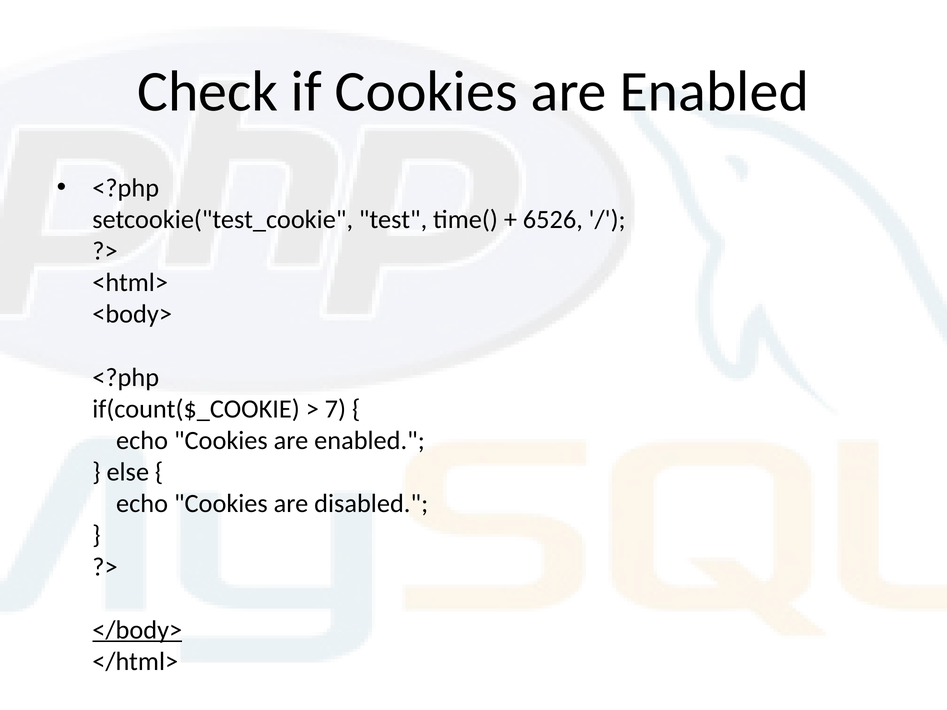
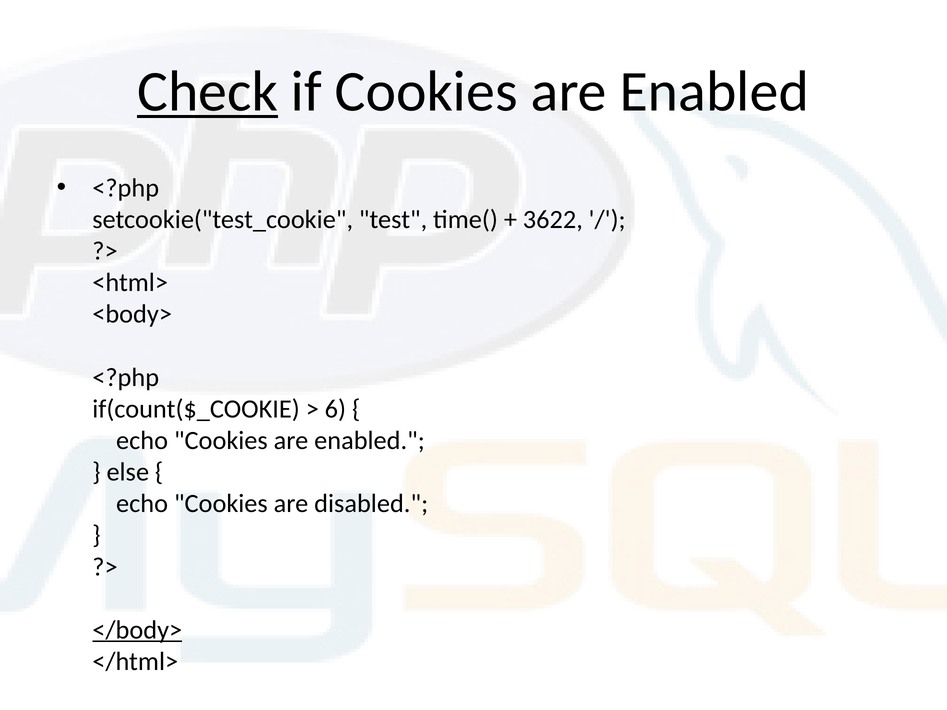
Check underline: none -> present (208, 92)
6526: 6526 -> 3622 (553, 220)
7: 7 -> 6 (335, 409)
